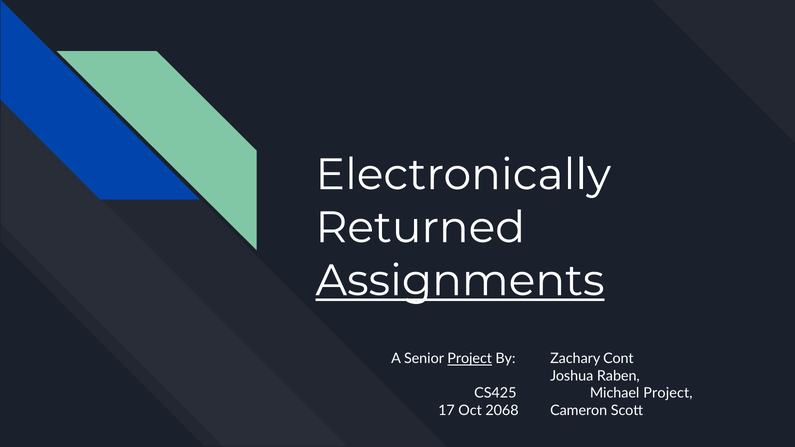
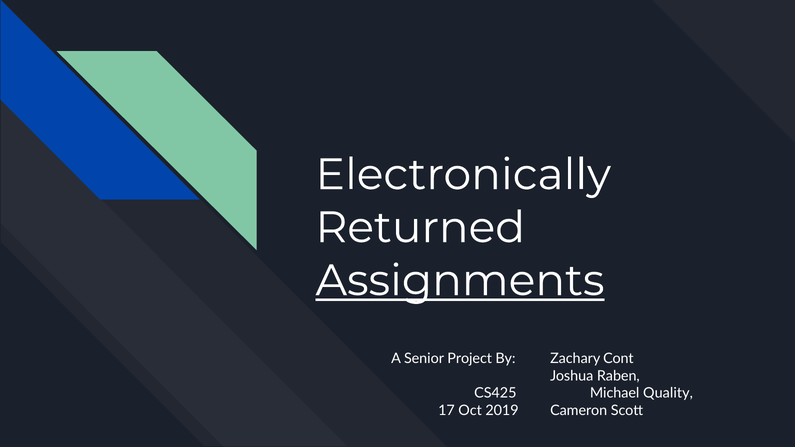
Project underline: present -> none (470, 359)
Michael Project: Project -> Quality (668, 393)
2068: 2068 -> 2019 (502, 411)
